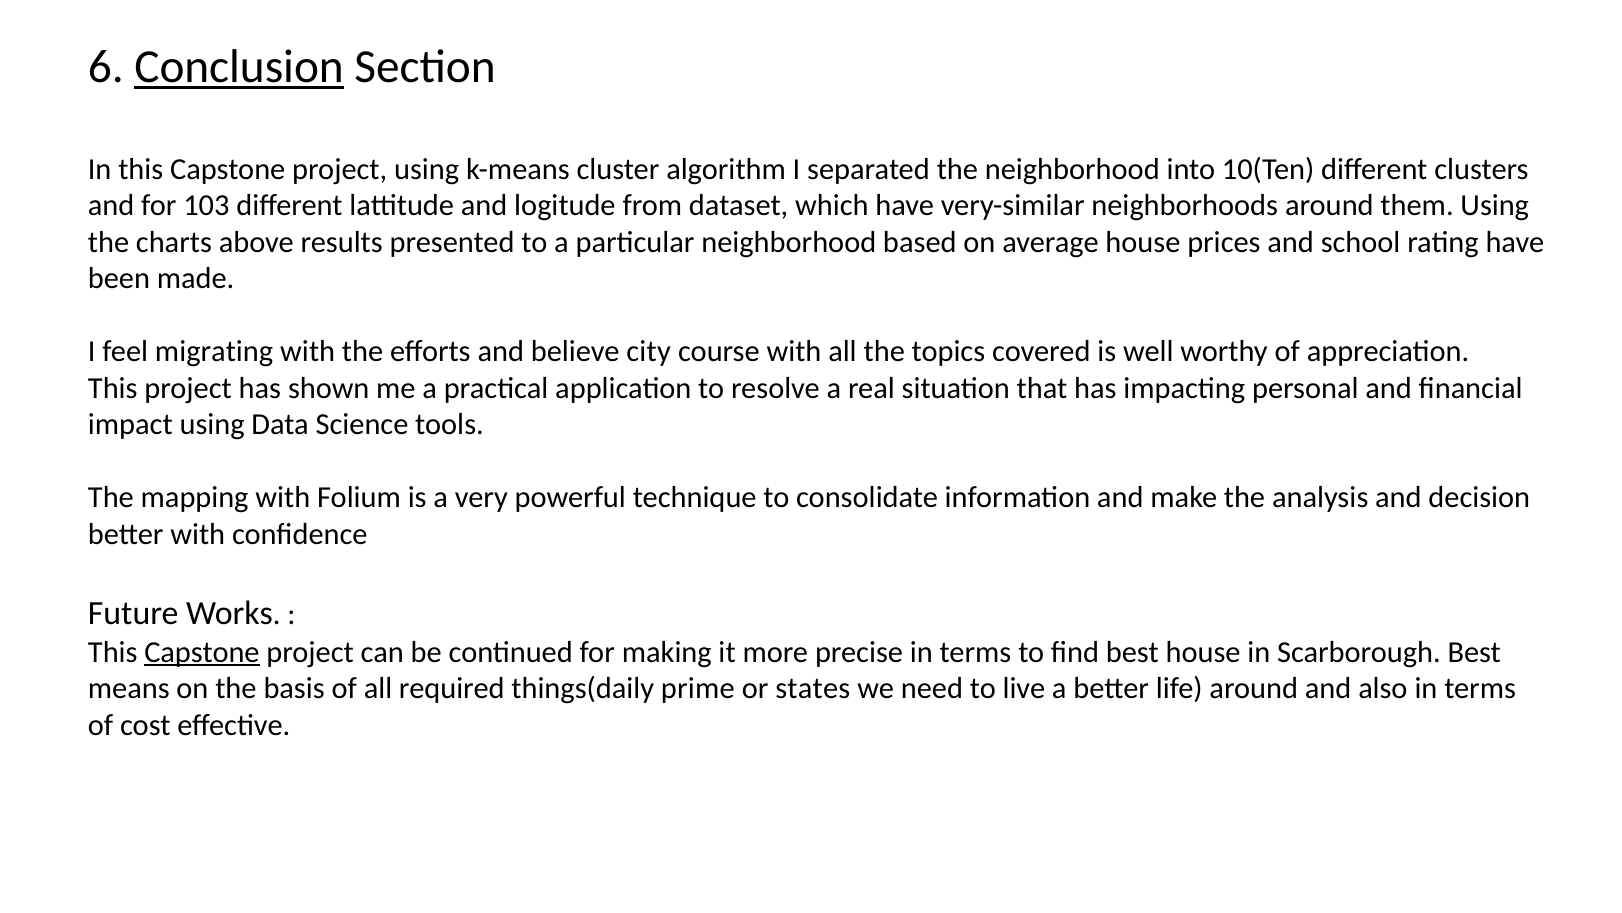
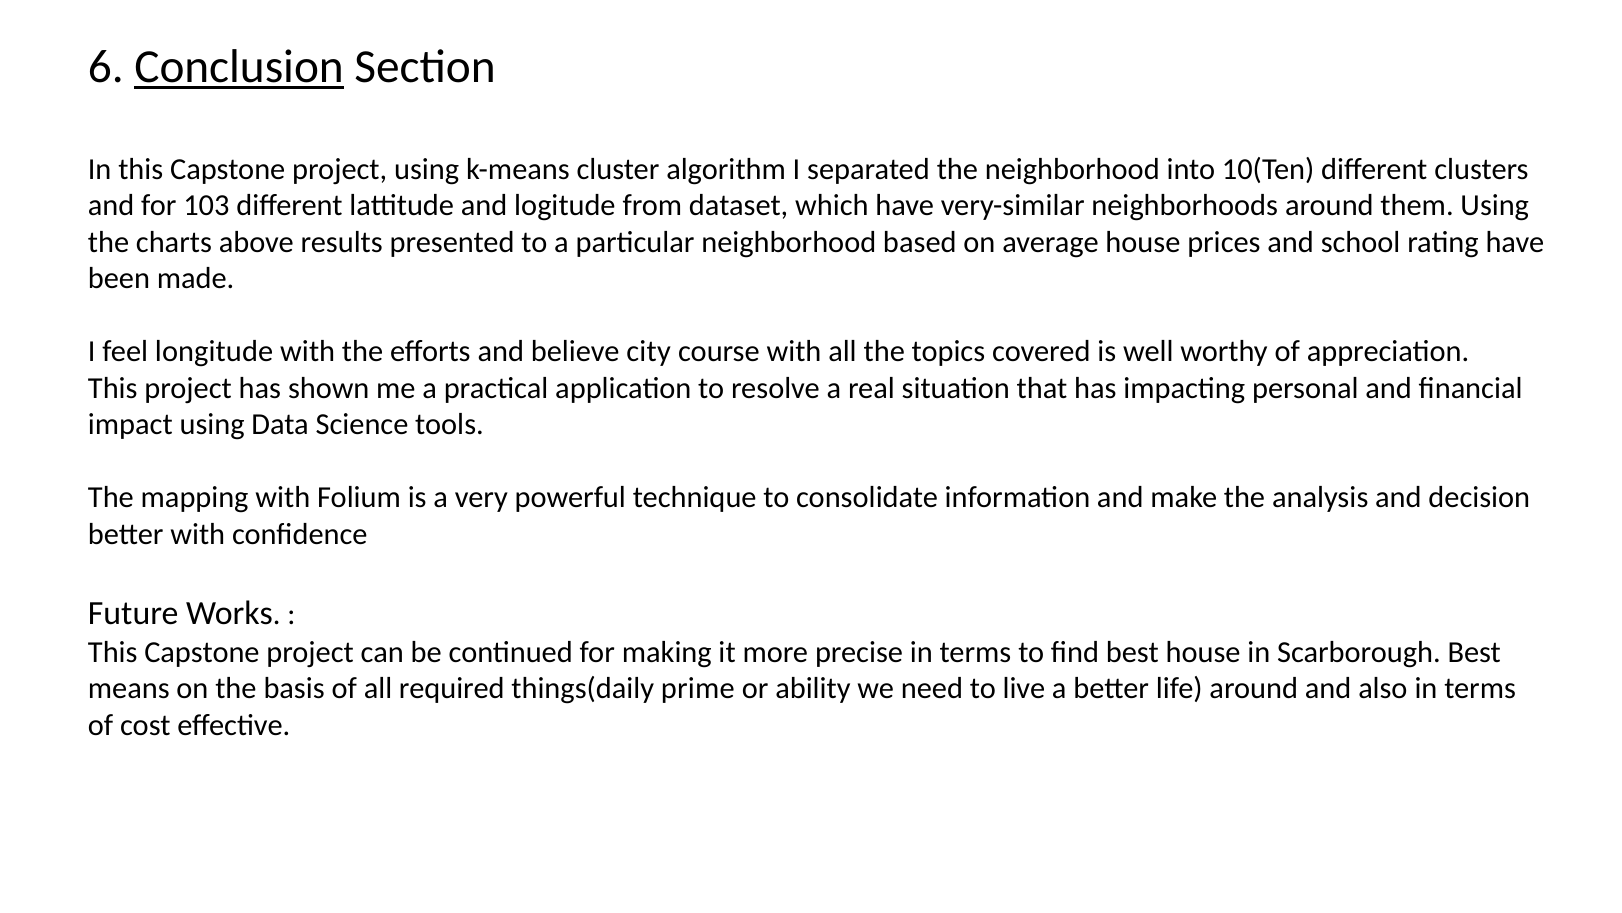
migrating: migrating -> longitude (214, 352)
Capstone underline: present -> none (202, 652)
states: states -> ability (813, 688)
